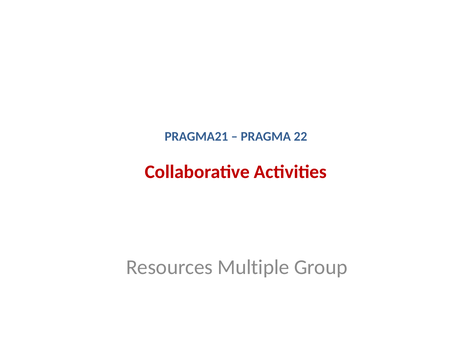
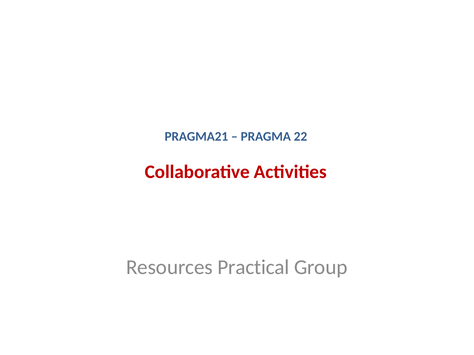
Multiple: Multiple -> Practical (253, 268)
